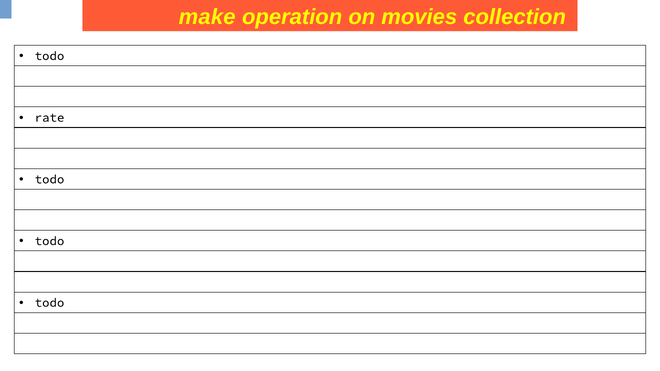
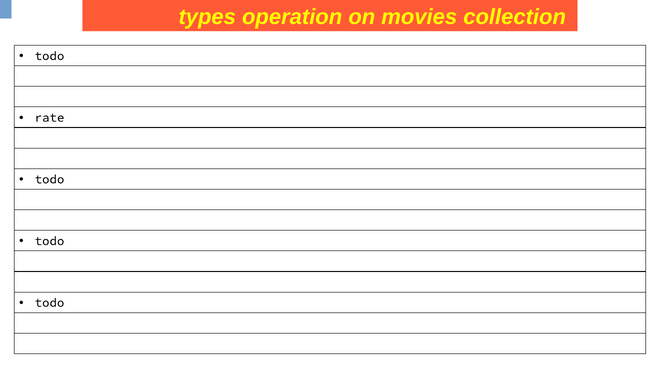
make: make -> types (207, 17)
